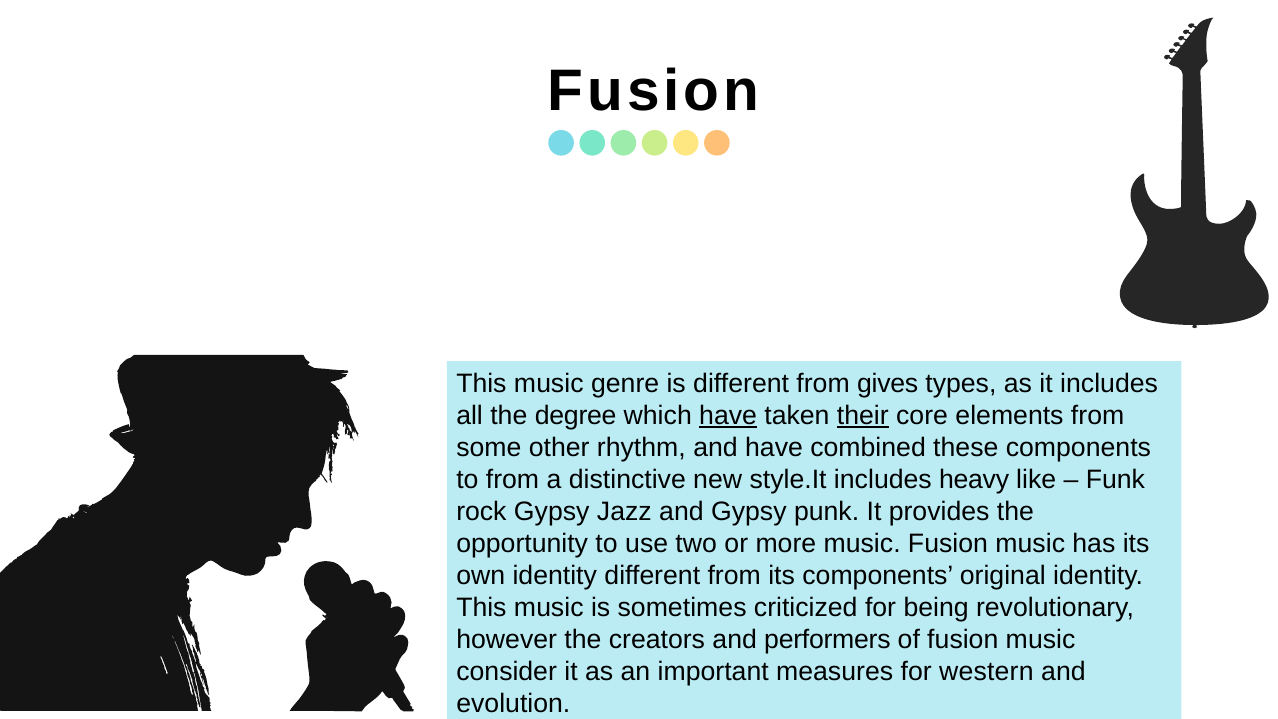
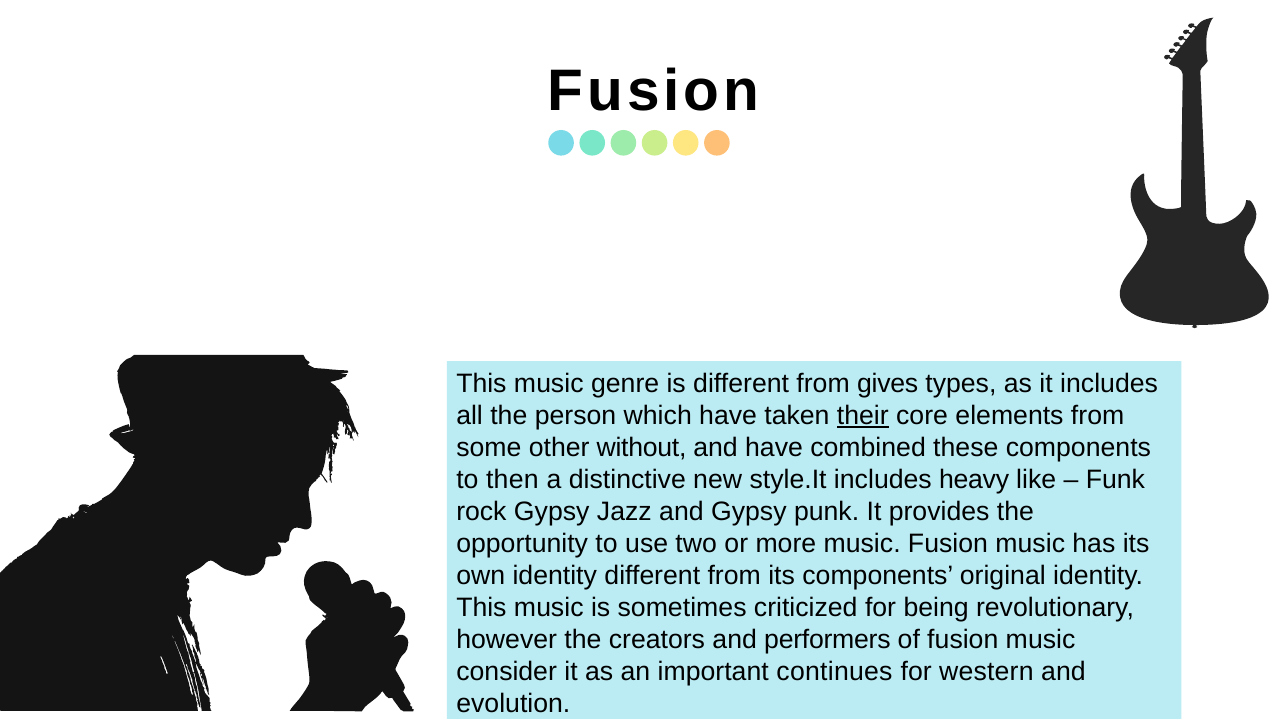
degree: degree -> person (576, 416)
have underline: present -> none (728, 416)
rhythm: rhythm -> without (642, 448)
to from: from -> then (512, 480)
measures: measures -> continues (834, 671)
